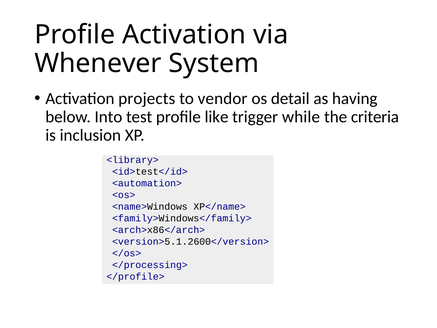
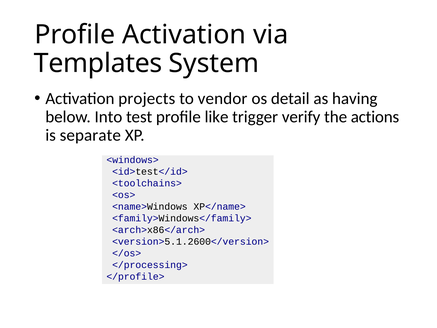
Whenever: Whenever -> Templates (98, 63)
while: while -> verify (301, 117)
criteria: criteria -> actions (375, 117)
inclusion: inclusion -> separate (90, 135)
<library>: <library> -> <windows> (133, 160)
<automation>: <automation> -> <toolchains> (147, 183)
